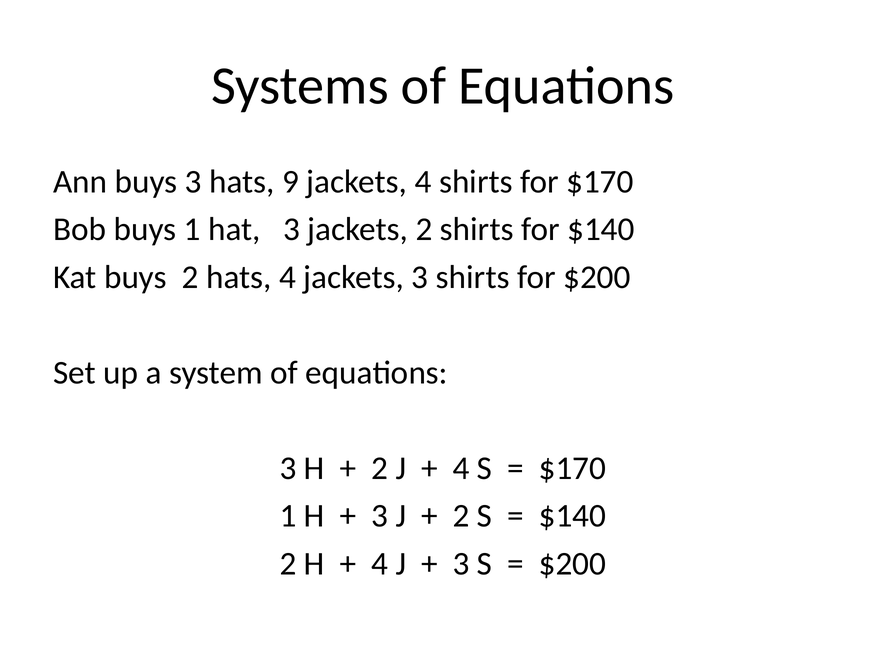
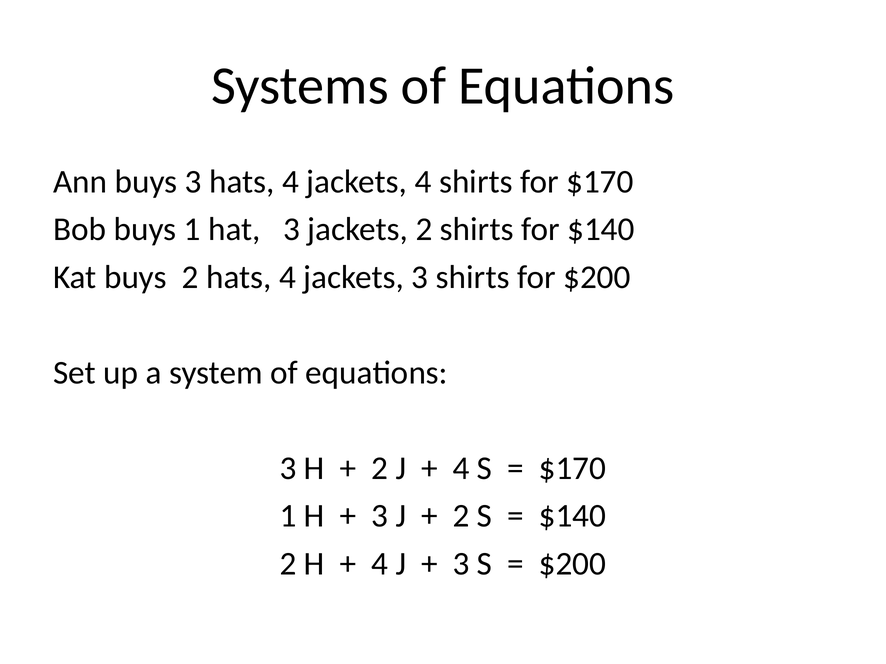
3 hats 9: 9 -> 4 (291, 182)
